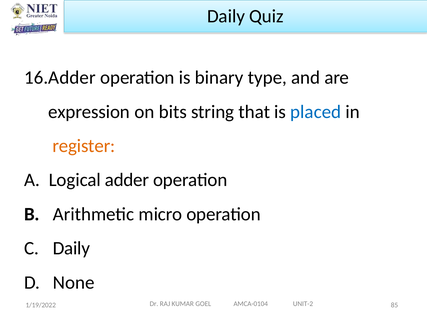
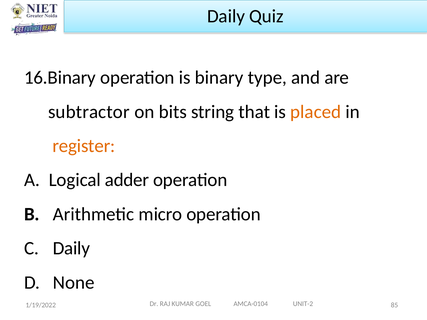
16.Adder: 16.Adder -> 16.Binary (60, 78)
expression: expression -> subtractor (89, 112)
placed colour: blue -> orange (316, 112)
